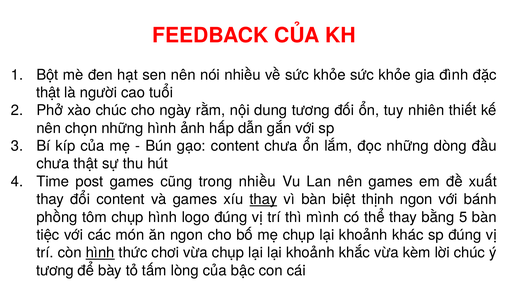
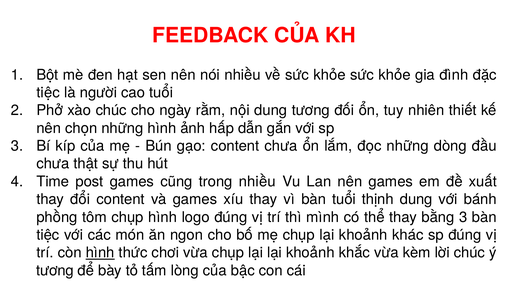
thật: thật -> tiệc (48, 93)
thay underline: present -> none (263, 199)
bàn biệt: biệt -> tuổi (344, 199)
thịnh ngon: ngon -> dung (416, 199)
bằng 5: 5 -> 3 (463, 217)
